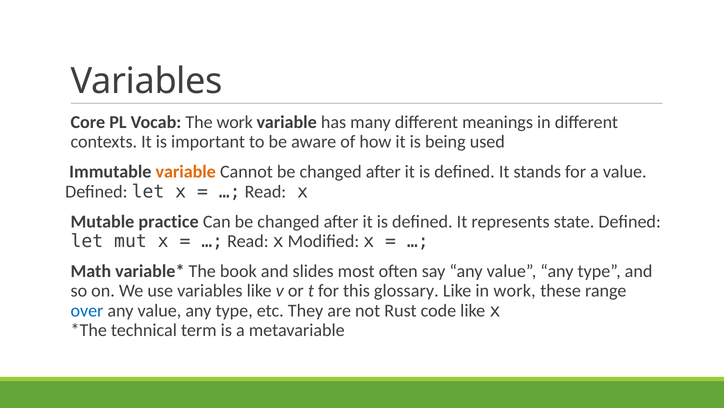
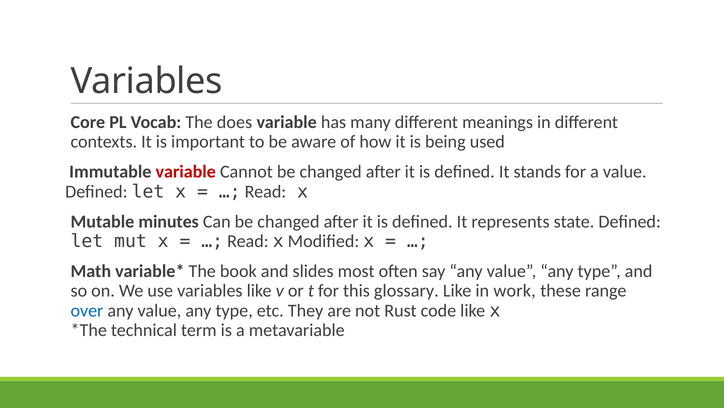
The work: work -> does (235, 122)
variable colour: orange -> red (186, 172)
practice: practice -> minutes (169, 221)
